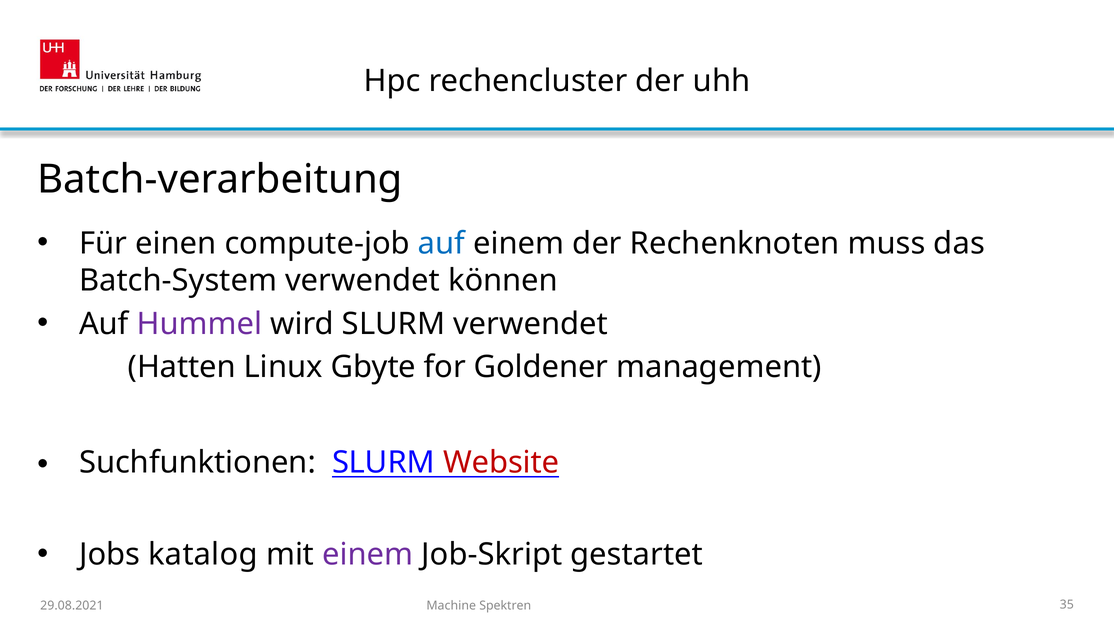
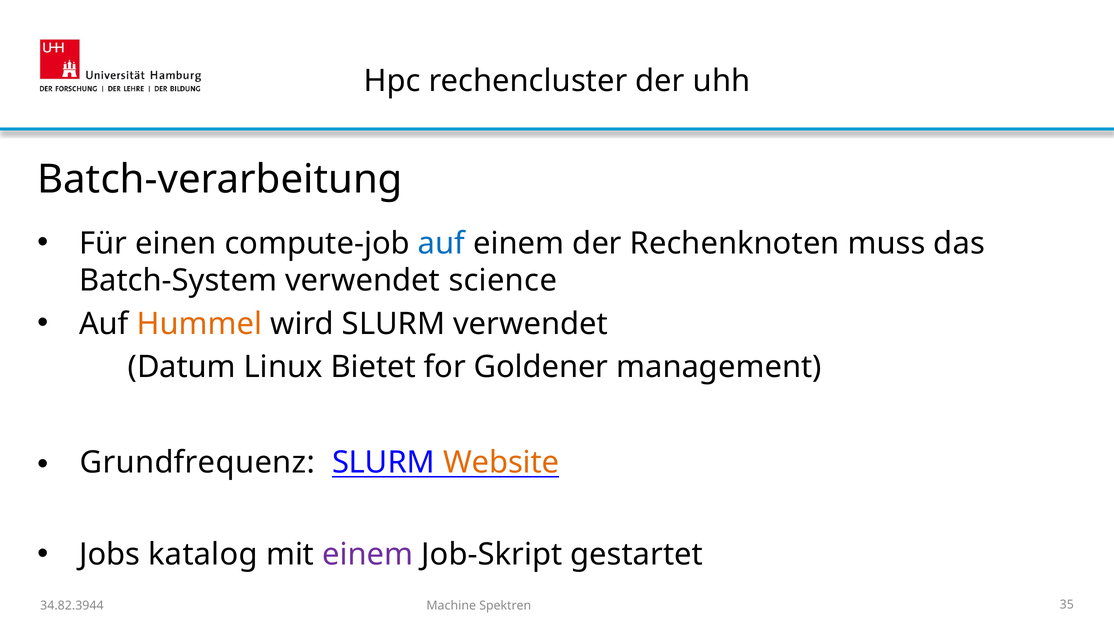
können: können -> science (503, 280)
Hummel colour: purple -> orange (199, 324)
Hatten: Hatten -> Datum (182, 367)
Gbyte: Gbyte -> Bietet (373, 367)
Suchfunktionen: Suchfunktionen -> Grundfrequenz (197, 462)
Website colour: red -> orange (501, 462)
29.08.2021: 29.08.2021 -> 34.82.3944 (72, 606)
